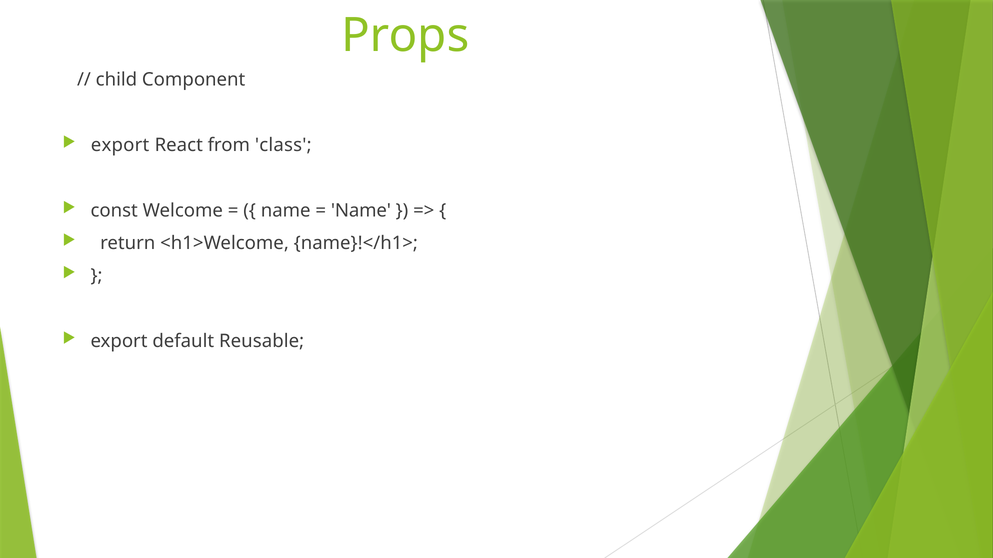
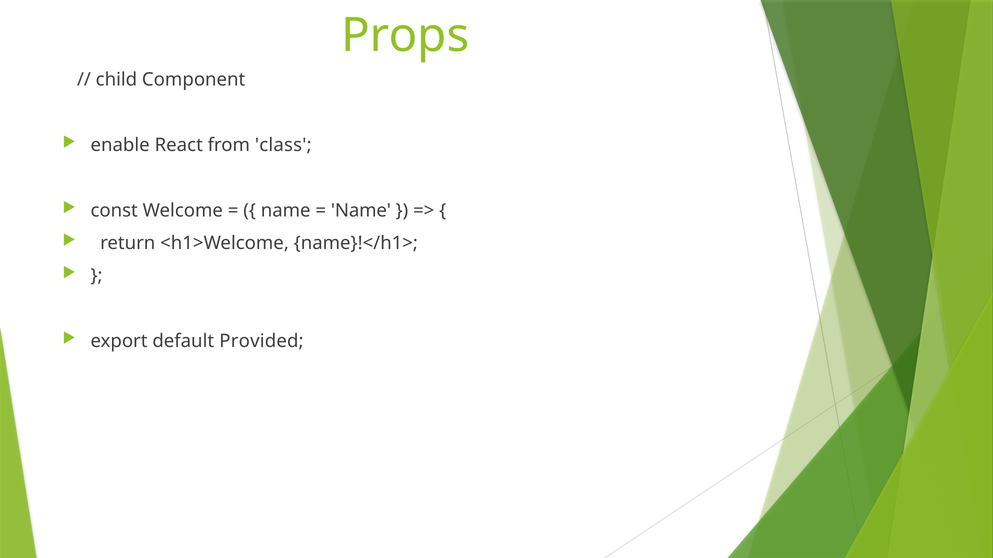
export: export -> enable (120, 145)
Reusable: Reusable -> Provided (262, 341)
